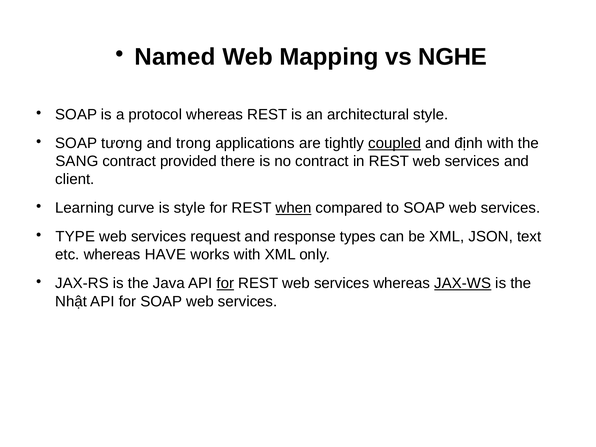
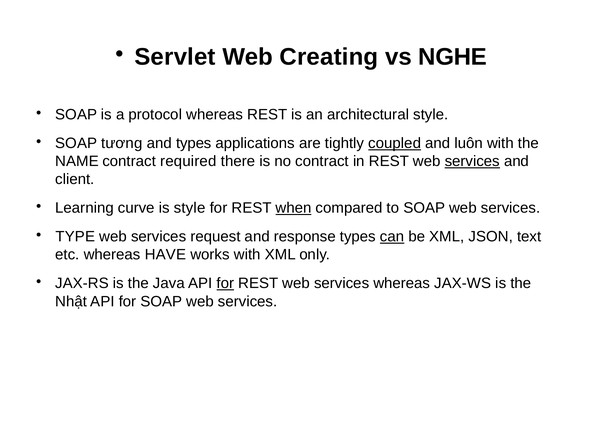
Named: Named -> Servlet (175, 57)
Mapping: Mapping -> Creating (329, 57)
and trong: trong -> types (194, 143)
định: định -> luôn (469, 143)
SANG: SANG -> NAME (77, 161)
provided: provided -> required (188, 161)
services underline: none -> present (472, 161)
can underline: none -> present (392, 237)
JAX-WS underline: present -> none (463, 283)
